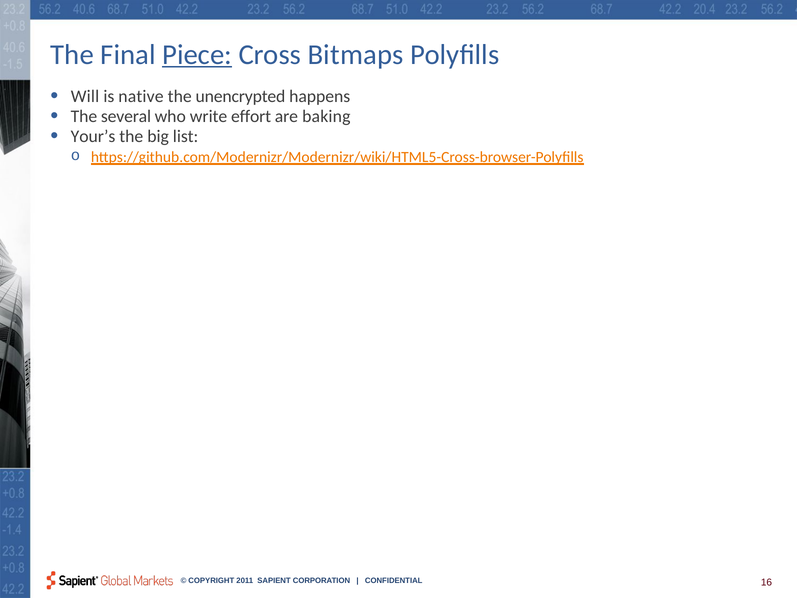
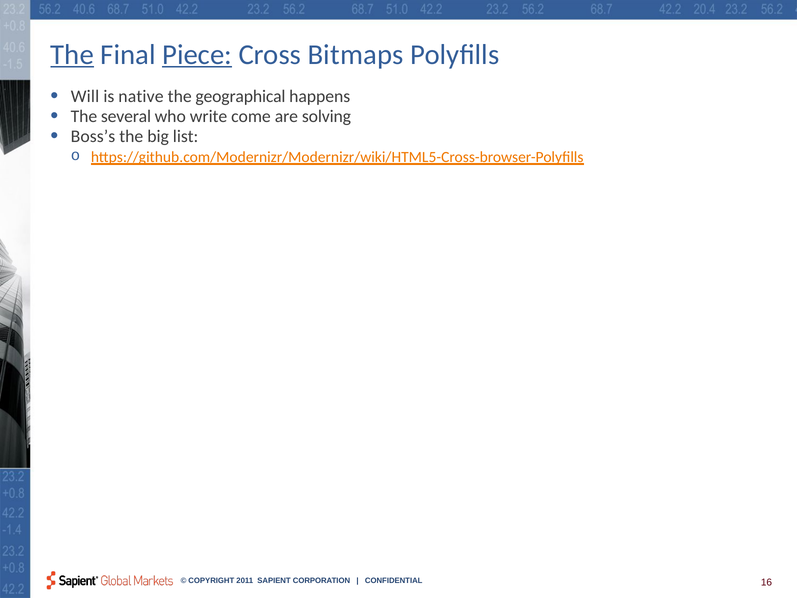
The underline: none -> present (72, 54)
unencrypted: unencrypted -> geographical (240, 96)
effort: effort -> come (251, 116)
baking: baking -> solving (326, 116)
Your’s: Your’s -> Boss’s (93, 136)
